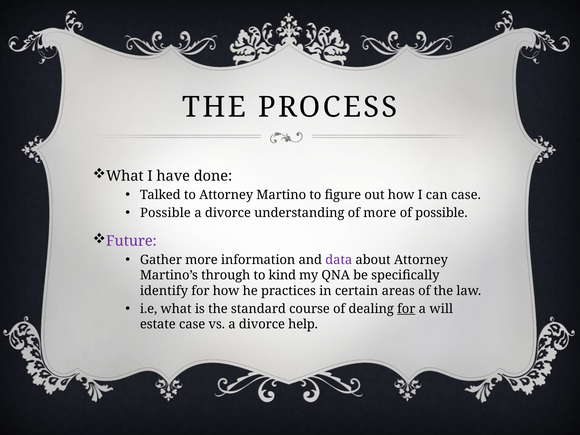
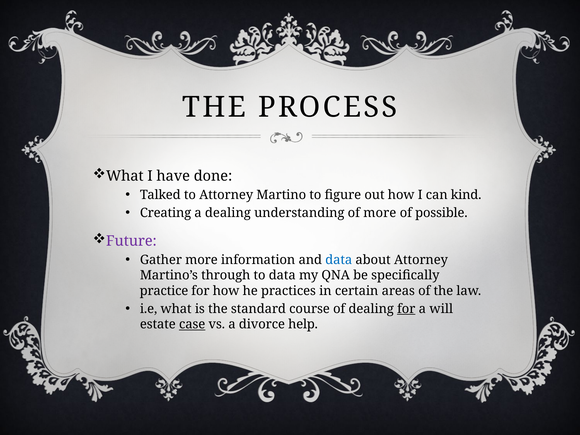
can case: case -> kind (466, 195)
Possible: Possible -> Creating (166, 213)
divorce: divorce -> dealing (228, 213)
data colour: purple -> blue (339, 260)
to kind: kind -> data (282, 275)
identify: identify -> practice (164, 291)
case underline: none -> present (192, 324)
